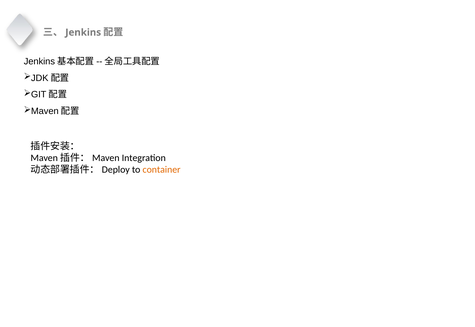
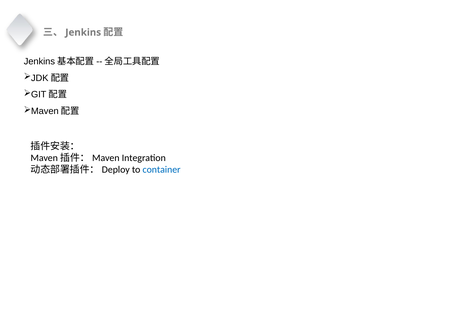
container colour: orange -> blue (162, 170)
